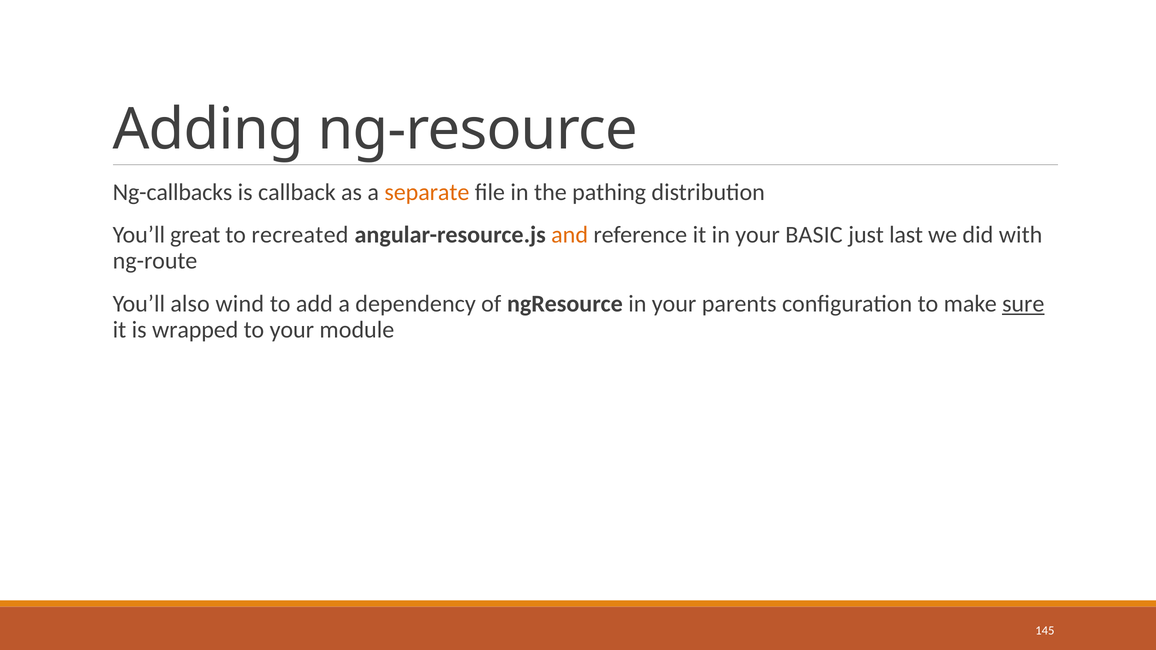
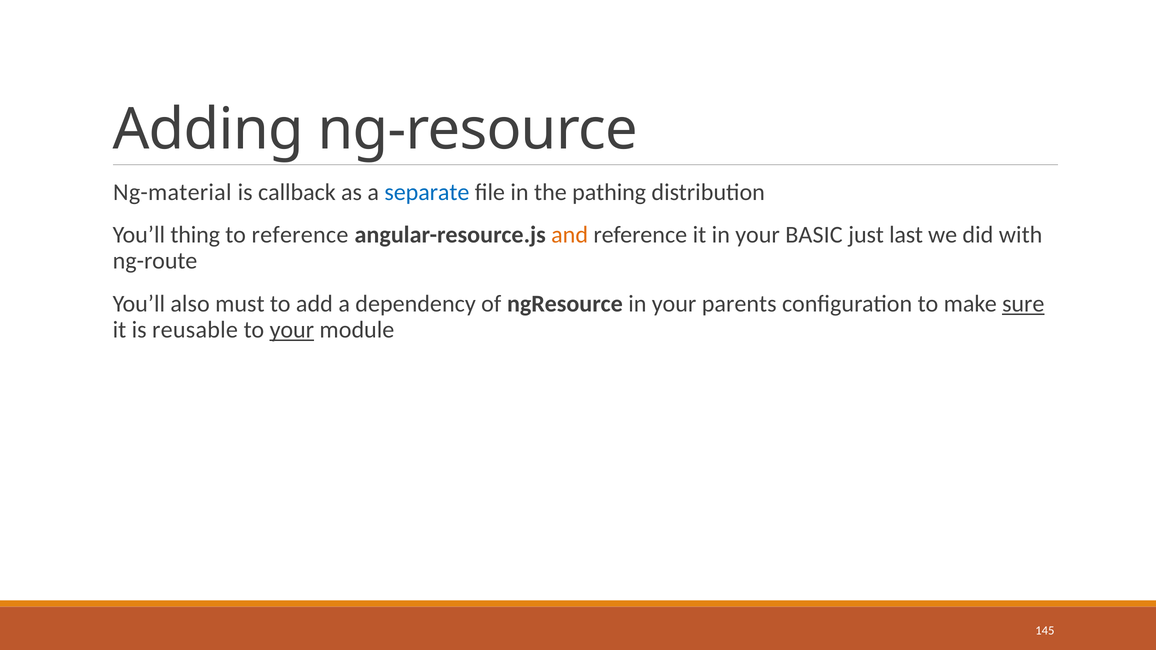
Ng-callbacks: Ng-callbacks -> Ng-material (172, 192)
separate colour: orange -> blue (427, 192)
great: great -> thing (195, 235)
to recreated: recreated -> reference (300, 235)
wind: wind -> must (240, 304)
wrapped: wrapped -> reusable (195, 330)
your underline: none -> present (292, 330)
